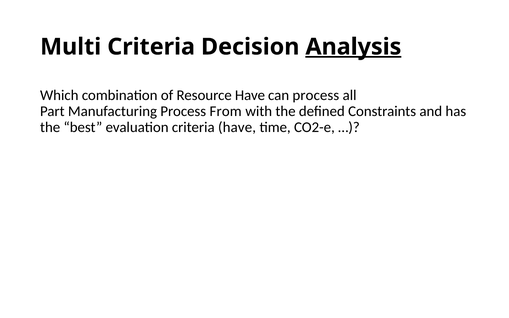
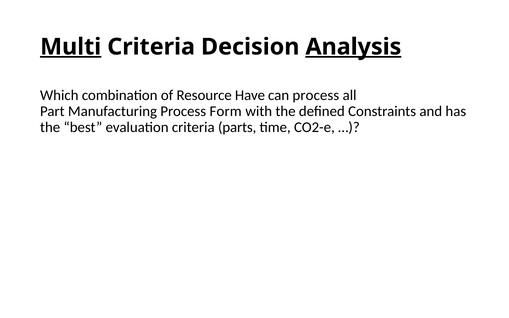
Multi underline: none -> present (71, 47)
From: From -> Form (226, 111)
criteria have: have -> parts (237, 127)
